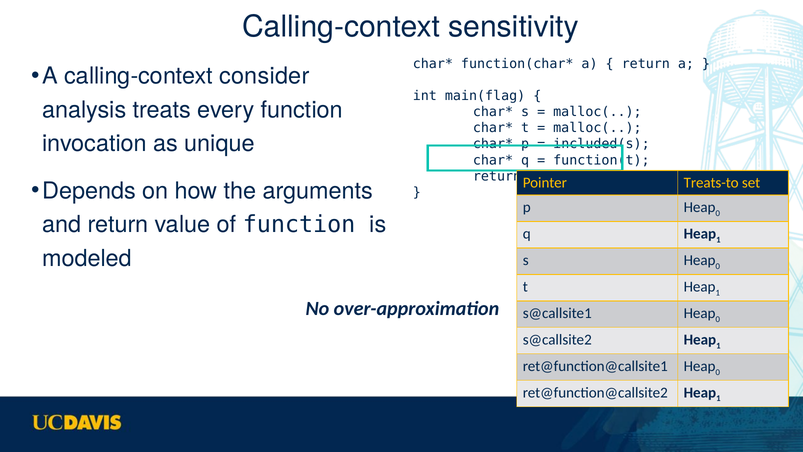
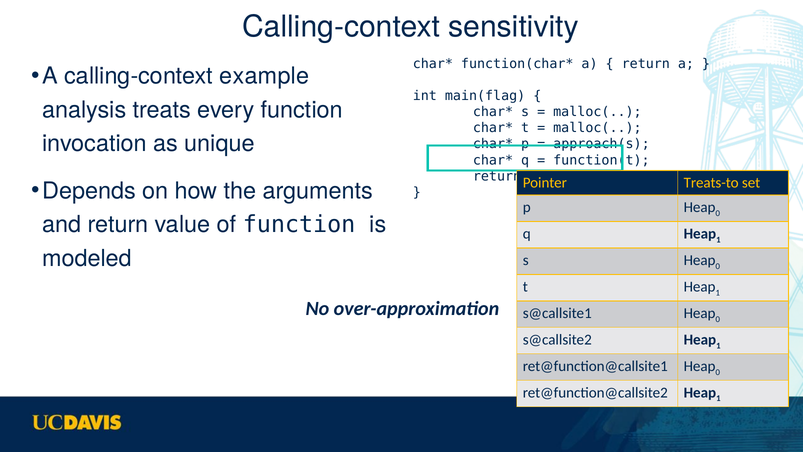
consider: consider -> example (264, 76)
included(s: included(s -> approach(s (601, 144)
